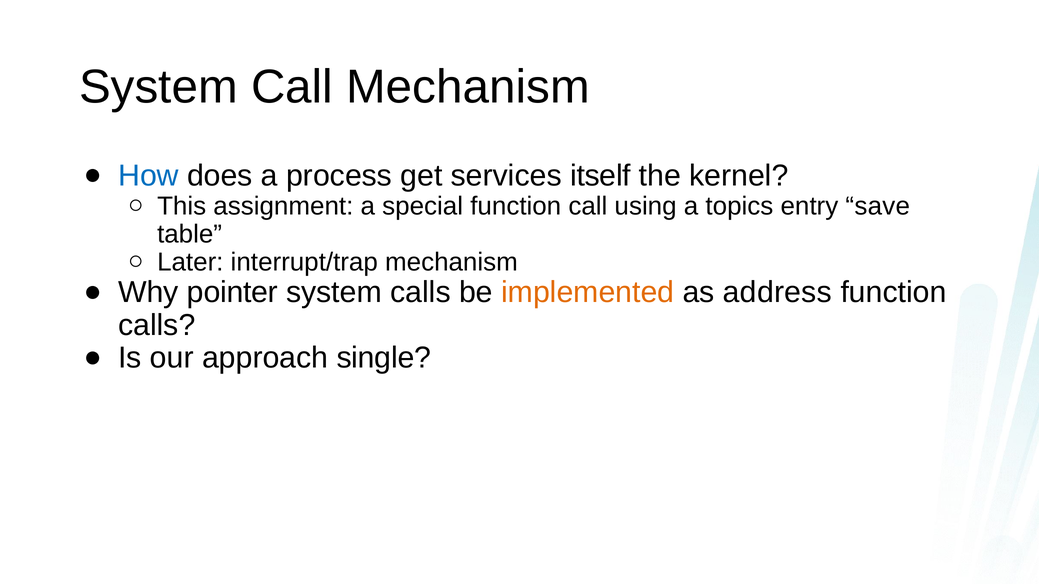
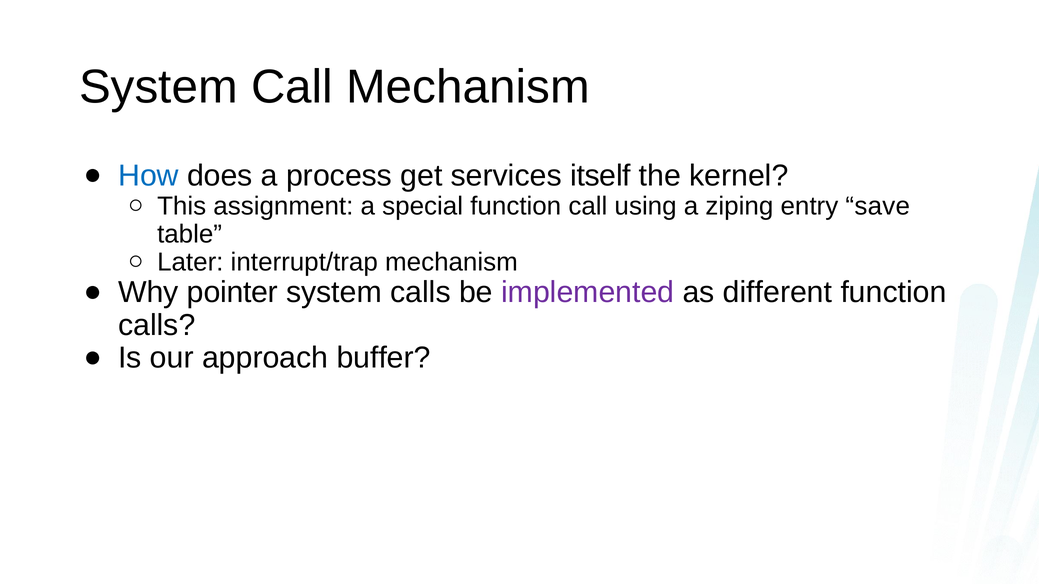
topics: topics -> ziping (739, 206)
implemented colour: orange -> purple (588, 293)
address: address -> different (778, 293)
single: single -> buffer (384, 358)
